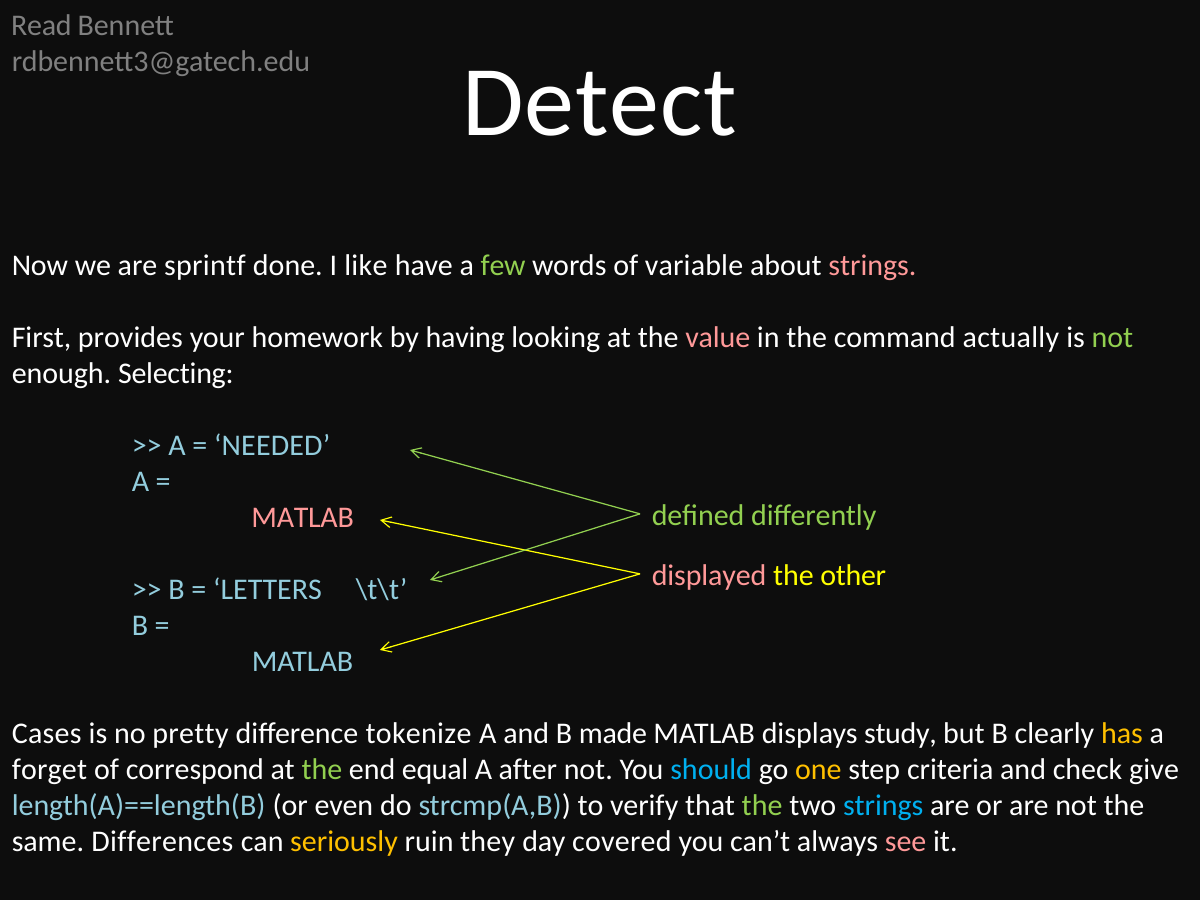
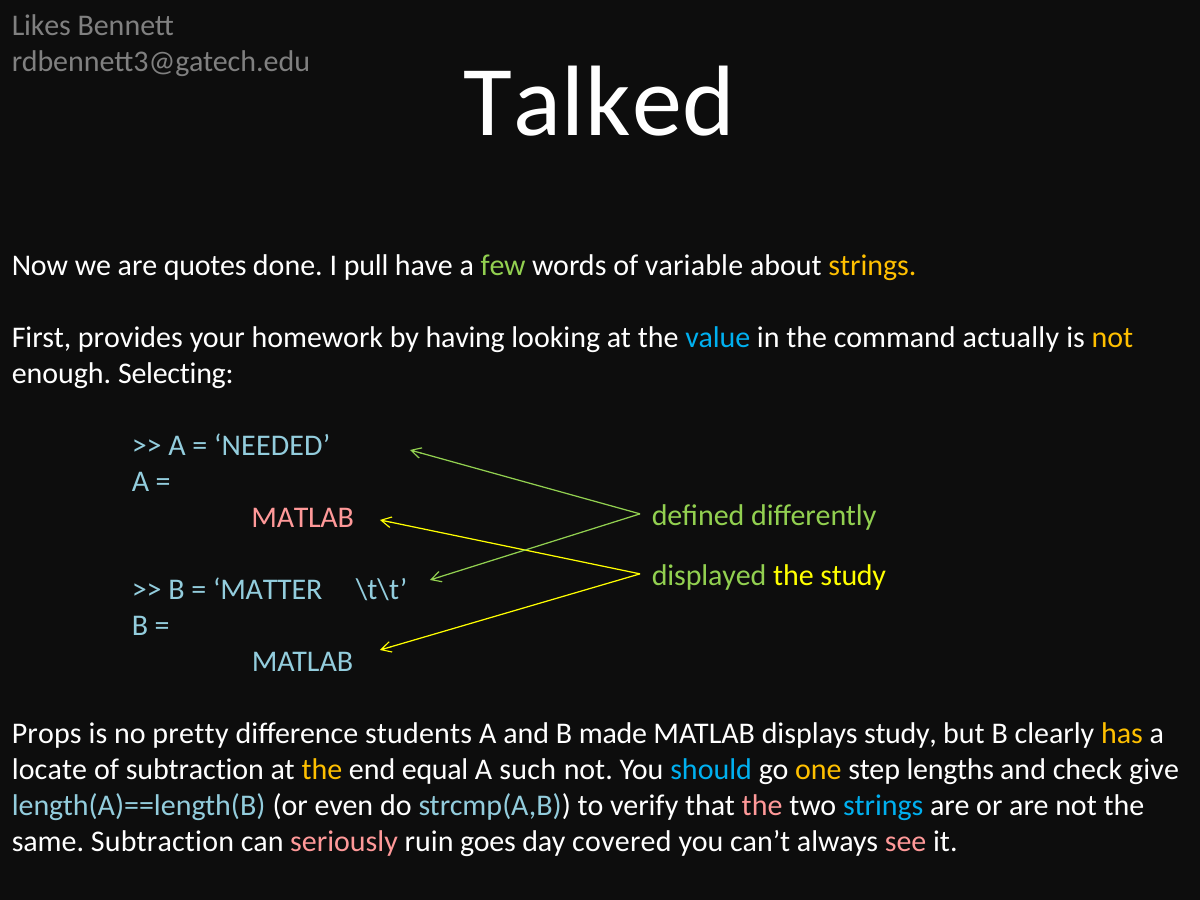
Read: Read -> Likes (41, 26)
Detect: Detect -> Talked (599, 103)
sprintf: sprintf -> quotes (205, 266)
like: like -> pull (366, 266)
strings colour: pink -> yellow (872, 266)
value colour: pink -> light blue (718, 338)
not colour: light green -> yellow (1112, 338)
displayed colour: pink -> light green (709, 576)
the other: other -> study (853, 576)
LETTERS: LETTERS -> MATTER (268, 590)
Cases: Cases -> Props (47, 734)
tokenize: tokenize -> students (419, 734)
forget: forget -> locate (49, 770)
of correspond: correspond -> subtraction (195, 770)
the colour: light green -> yellow (322, 770)
after: after -> such (528, 770)
criteria: criteria -> lengths (950, 770)
the colour: light green -> pink (762, 806)
same Differences: Differences -> Subtraction (162, 842)
seriously colour: yellow -> pink (344, 842)
they: they -> goes (488, 842)
